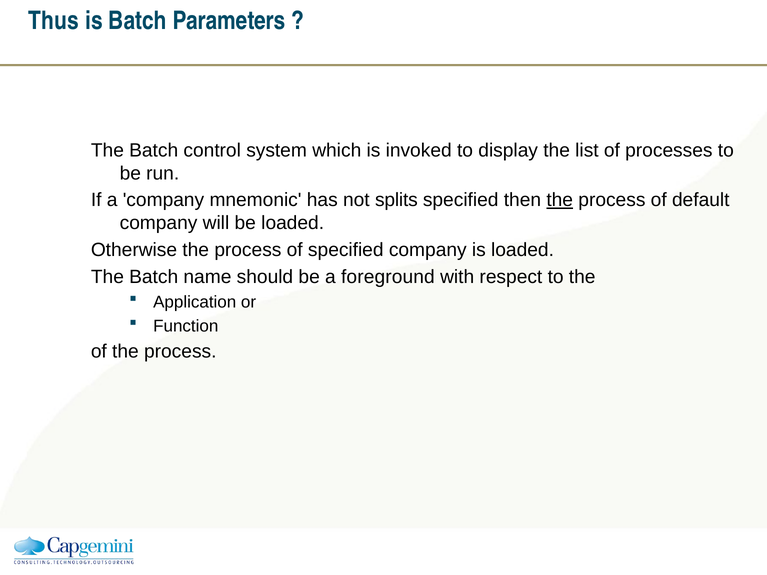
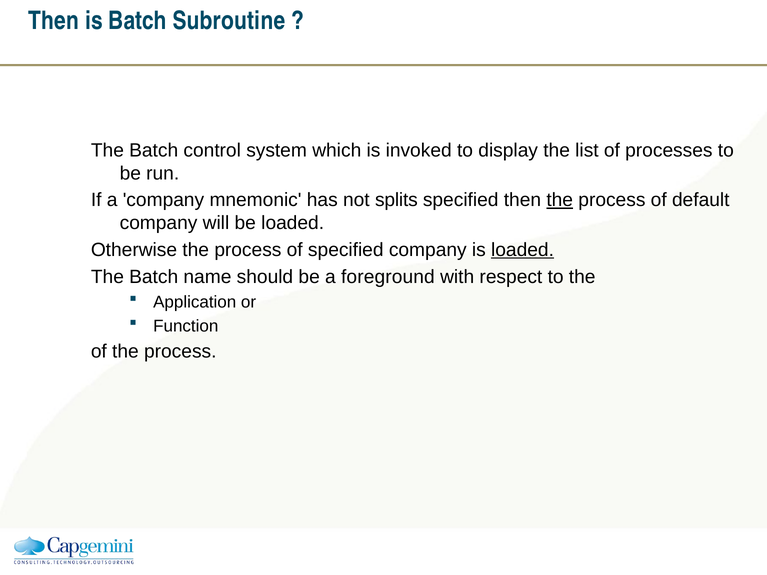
Thus: Thus -> Then (54, 21)
Parameters: Parameters -> Subroutine (229, 21)
loaded underline: none -> present (523, 250)
